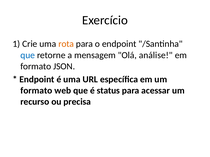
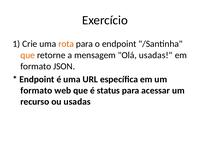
que colour: blue -> orange (28, 55)
Olá análise: análise -> usadas (156, 55)
ou precisa: precisa -> usadas (77, 102)
